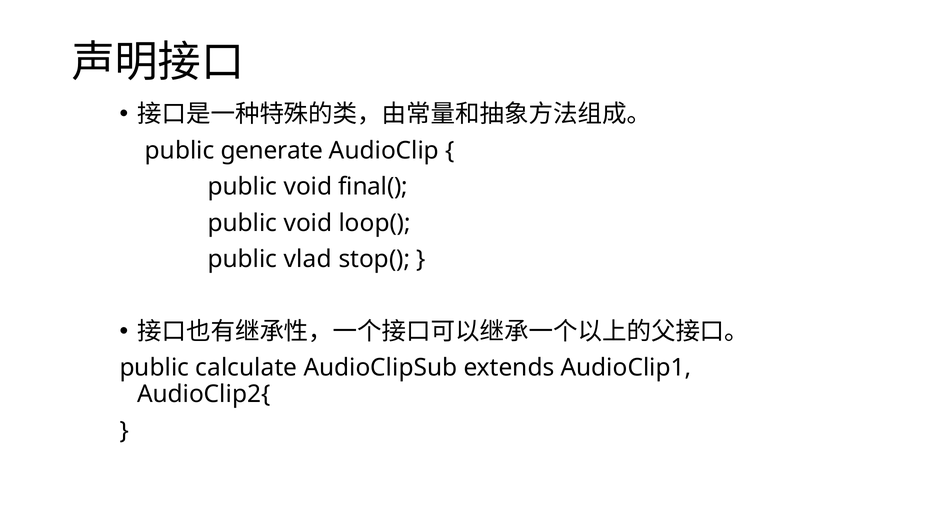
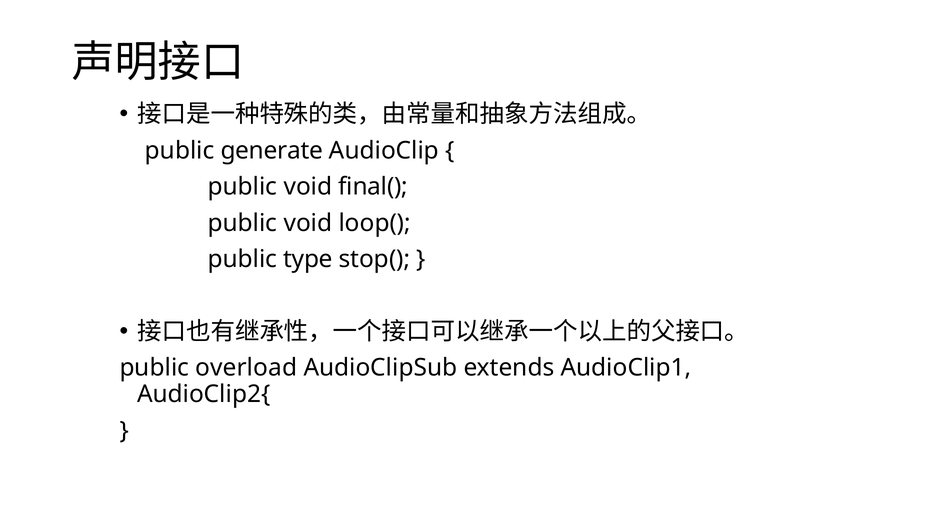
vlad: vlad -> type (308, 259)
calculate: calculate -> overload (246, 368)
